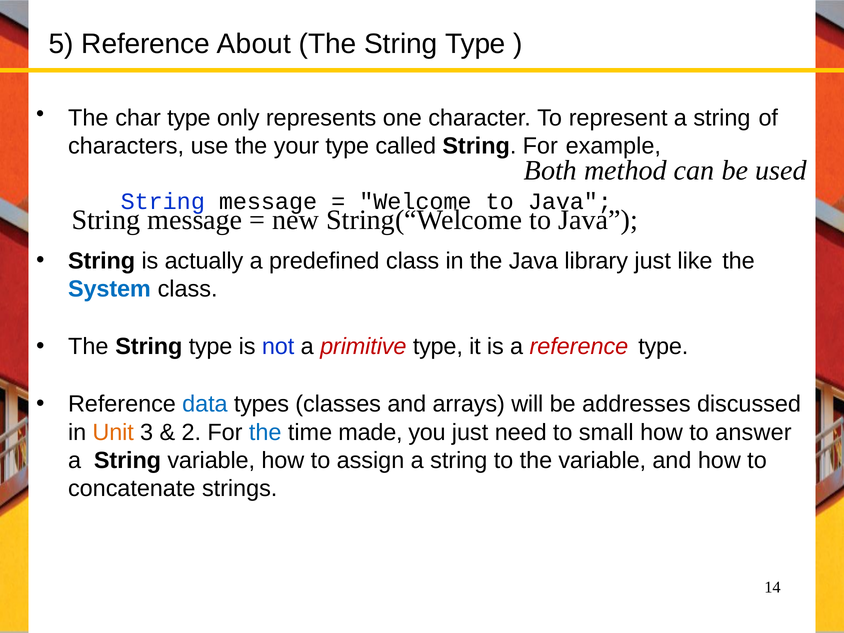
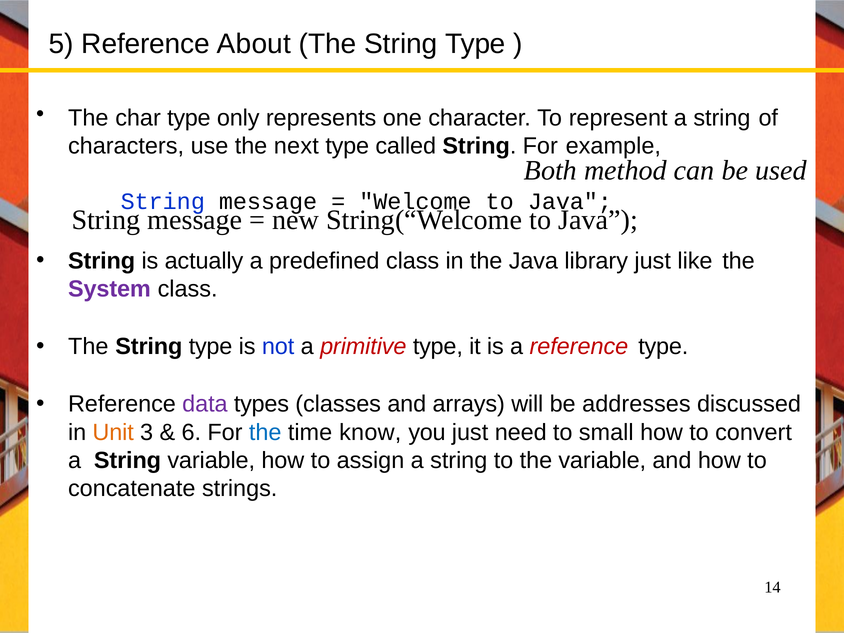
your: your -> next (296, 146)
System colour: blue -> purple (109, 289)
data colour: blue -> purple (205, 404)
2: 2 -> 6 (191, 432)
made: made -> know (370, 432)
answer: answer -> convert (754, 432)
